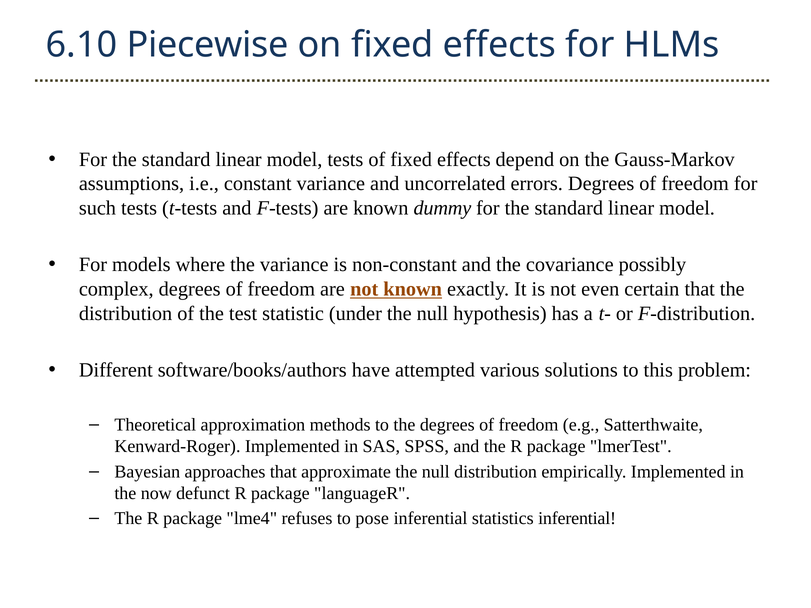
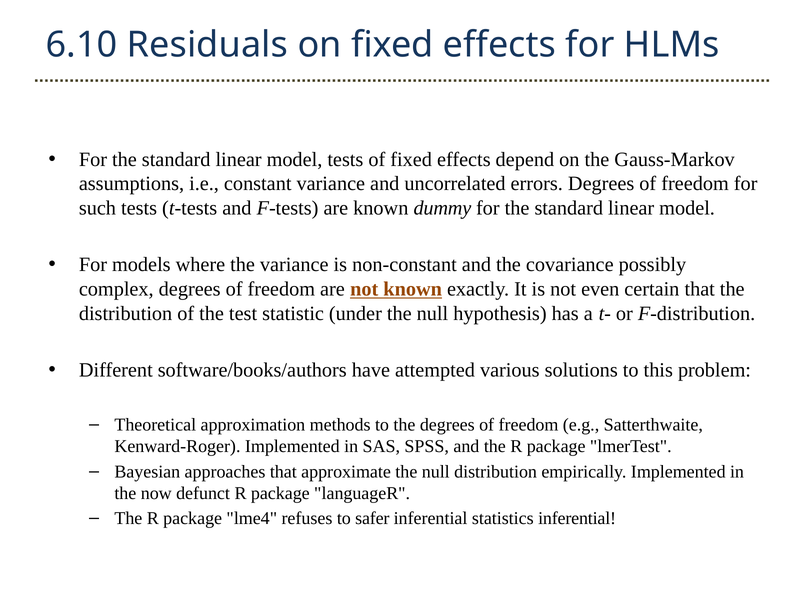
Piecewise: Piecewise -> Residuals (207, 45)
pose: pose -> safer (372, 519)
